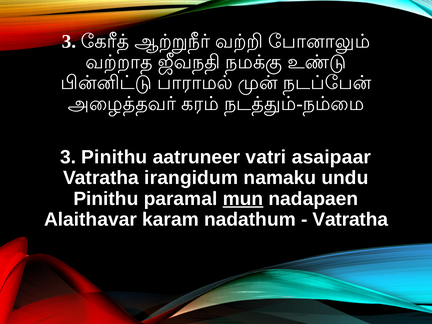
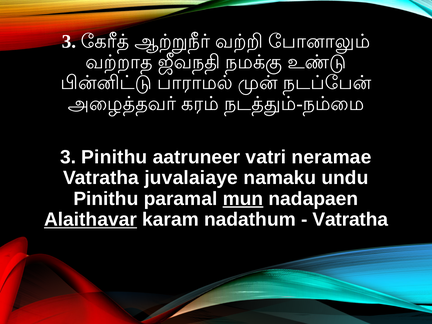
asaipaar: asaipaar -> neramae (332, 157)
irangidum: irangidum -> juvalaiaye (191, 178)
Alaithavar underline: none -> present (90, 219)
